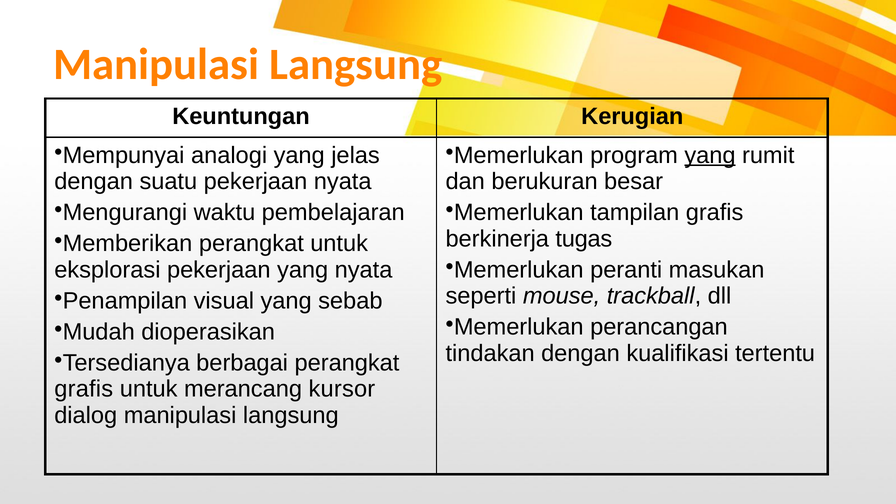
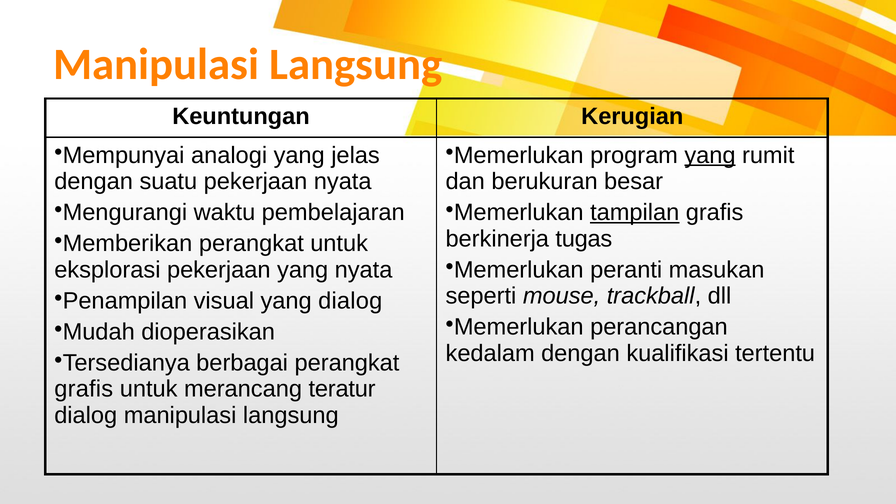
tampilan underline: none -> present (635, 213)
yang sebab: sebab -> dialog (350, 301)
tindakan: tindakan -> kedalam (490, 353)
kursor: kursor -> teratur (342, 389)
